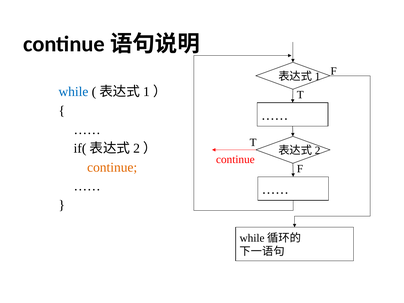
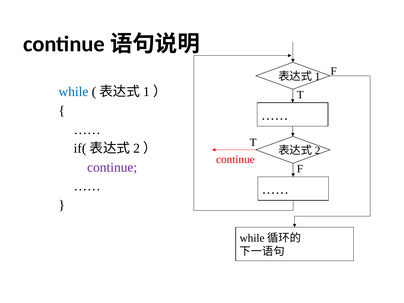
continue colour: orange -> purple (112, 167)
